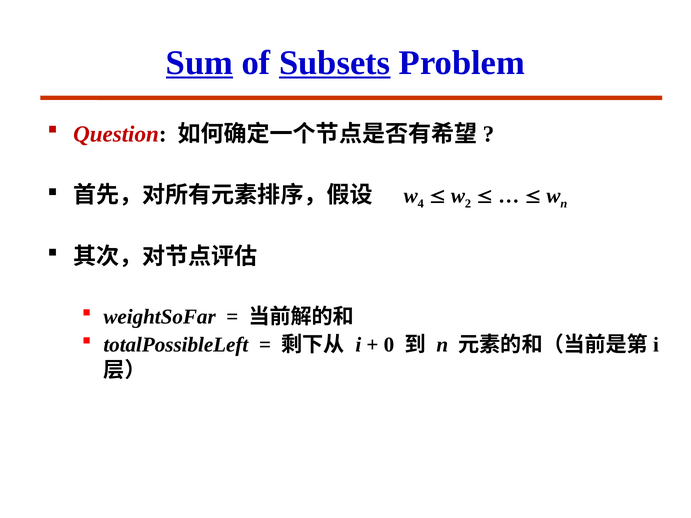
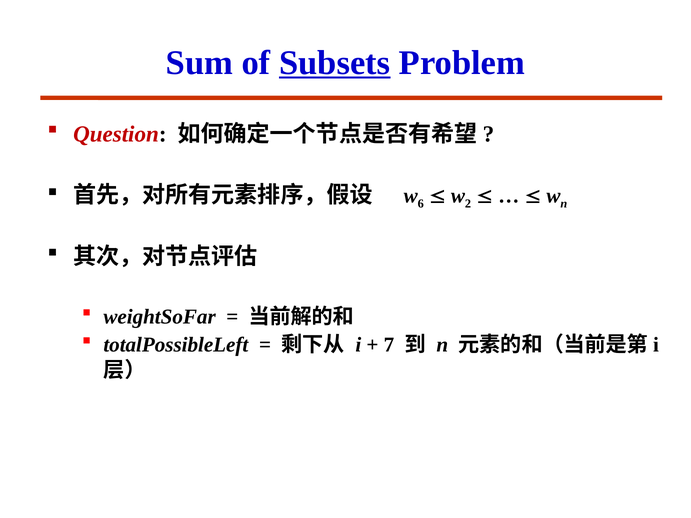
Sum underline: present -> none (199, 63)
4: 4 -> 6 (421, 204)
0: 0 -> 7 (389, 345)
